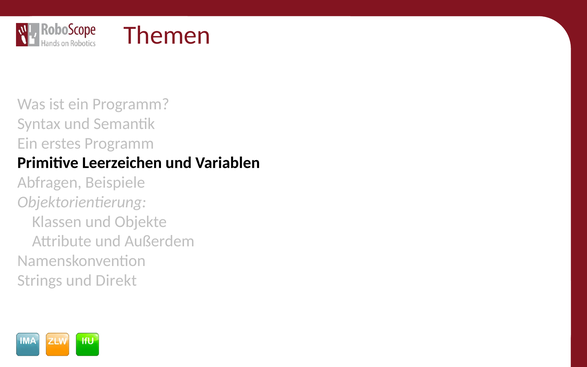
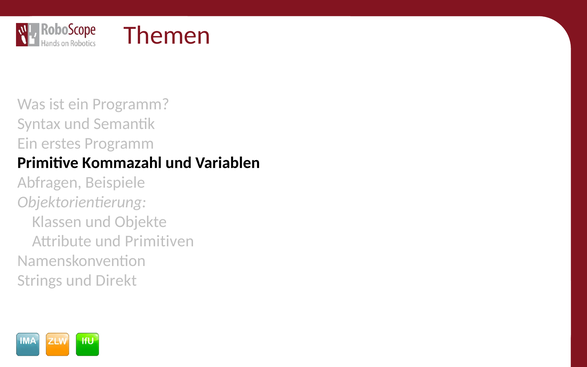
Leerzeichen: Leerzeichen -> Kommazahl (122, 163)
Außerdem: Außerdem -> Primitiven (159, 241)
